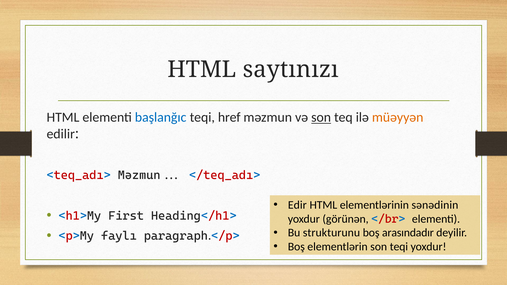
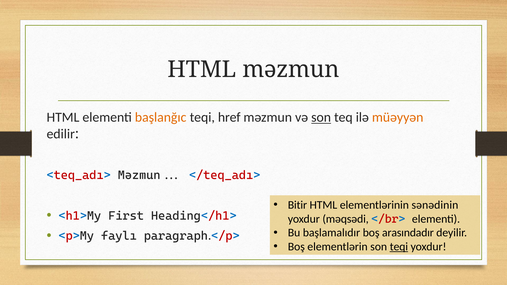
HTML saytınızı: saytınızı -> məzmun (291, 70)
başlanğıc colour: blue -> orange (161, 117)
Edir: Edir -> Bitir (297, 205)
görünən: görünən -> məqsədi (346, 219)
strukturunu: strukturunu -> başlamalıdır (331, 233)
teqi underline: none -> present (399, 247)
